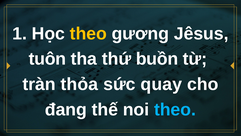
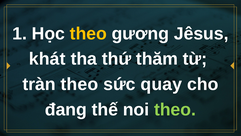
tuôn: tuôn -> khát (47, 59)
buồn: buồn -> thăm (157, 59)
tràn thỏa: thỏa -> theo (79, 84)
theo colour: light blue -> light green (175, 109)
